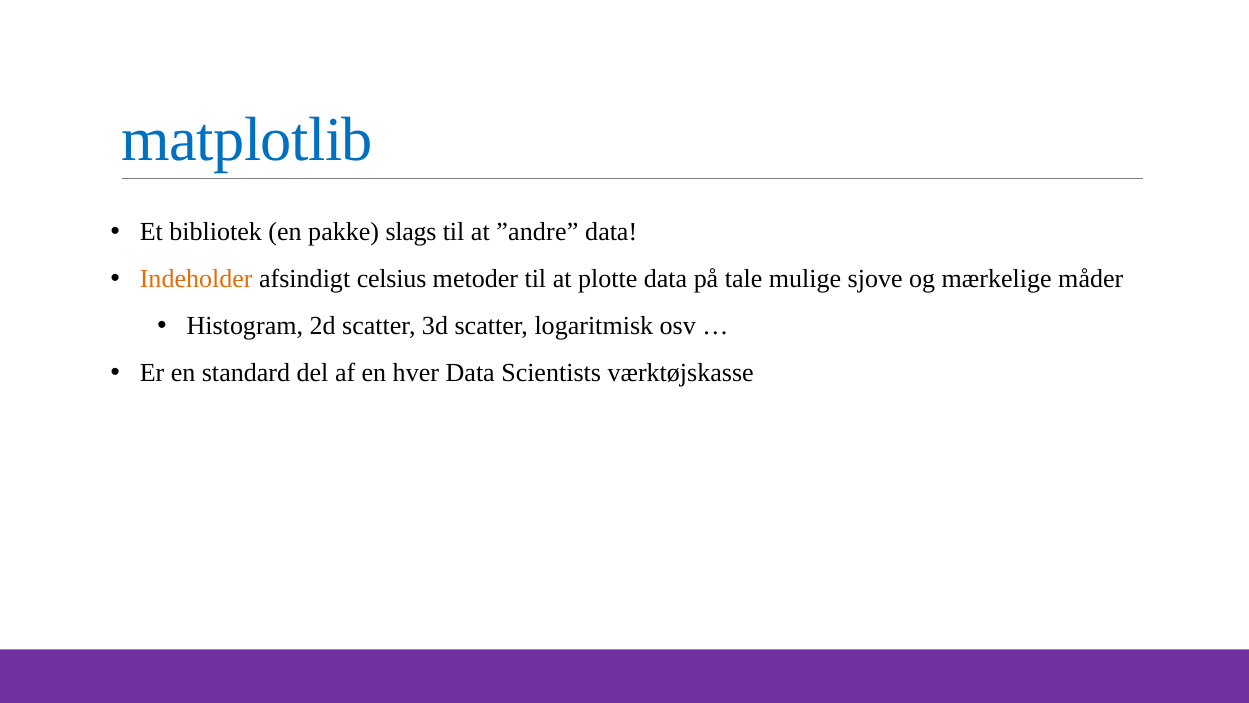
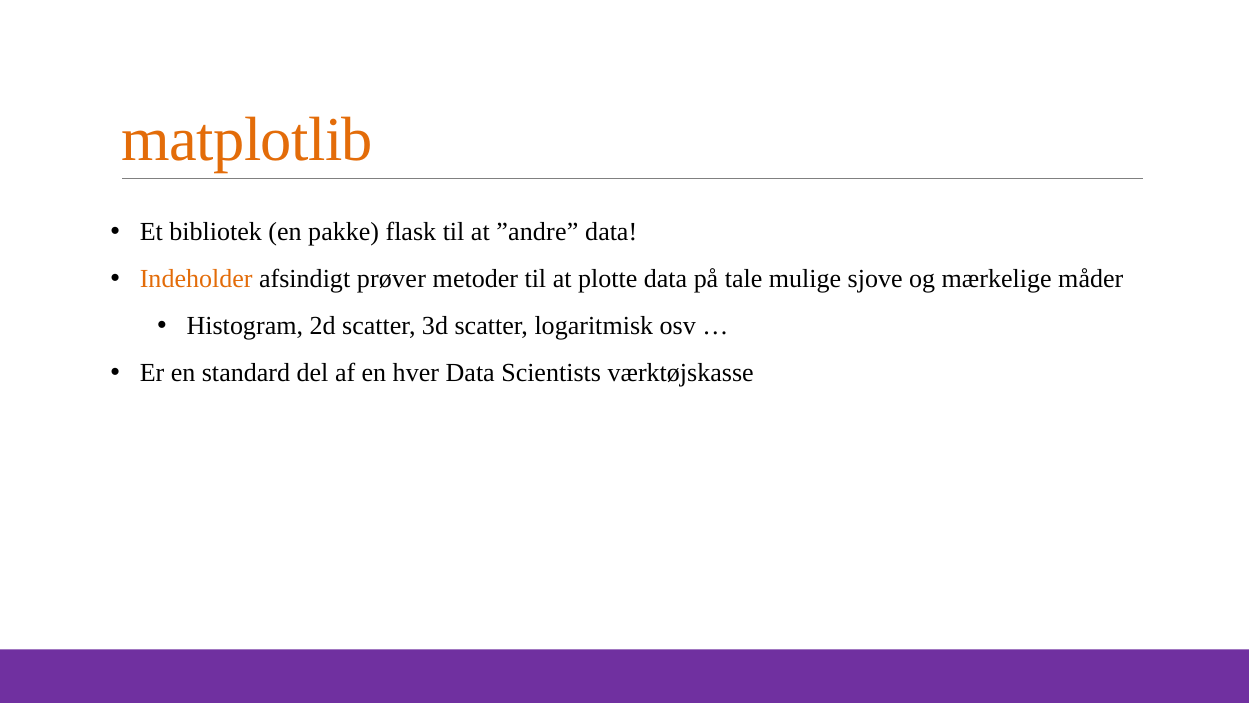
matplotlib colour: blue -> orange (247, 140)
slags: slags -> flask (411, 232)
celsius: celsius -> prøver (391, 279)
